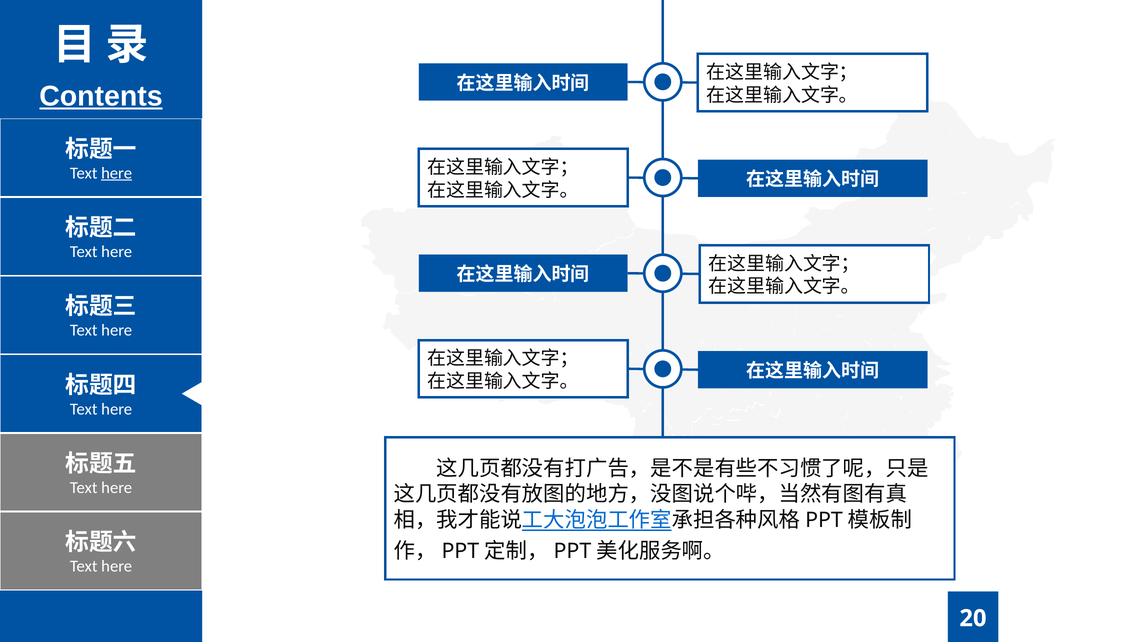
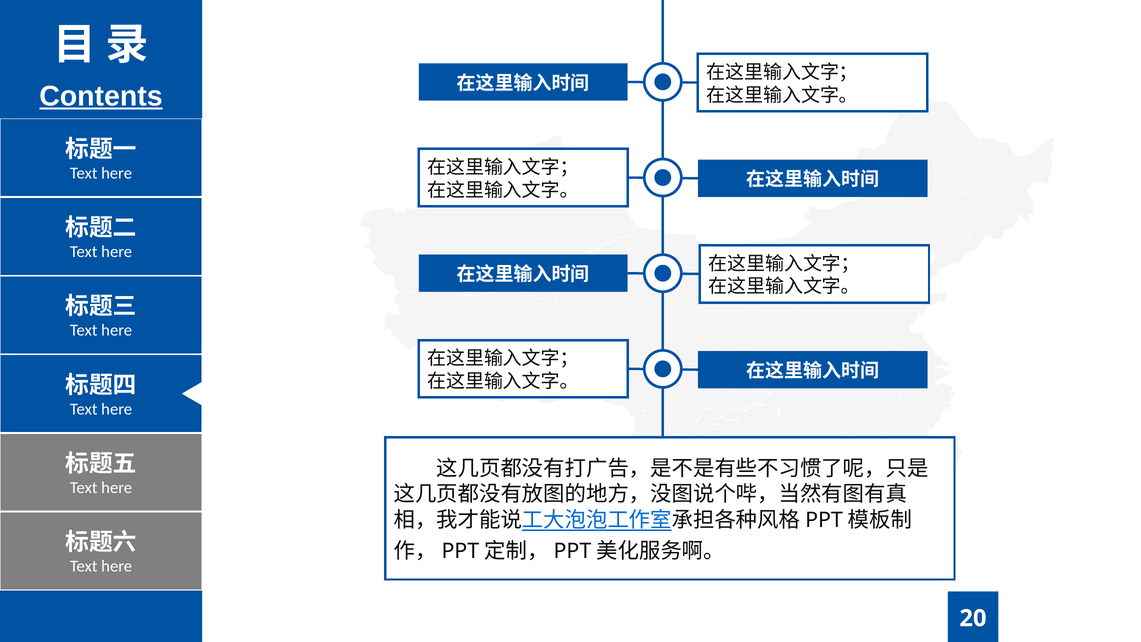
here underline: present -> none (117, 173)
